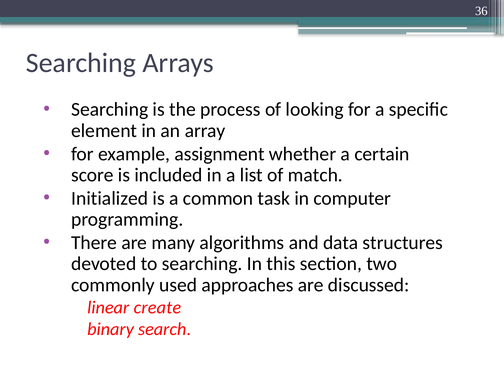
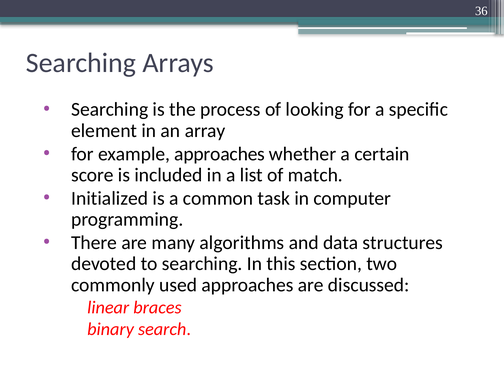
example assignment: assignment -> approaches (220, 154)
create: create -> braces (157, 307)
